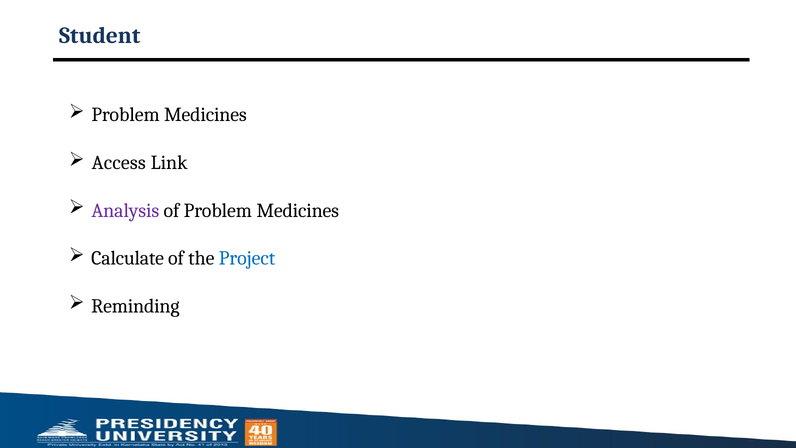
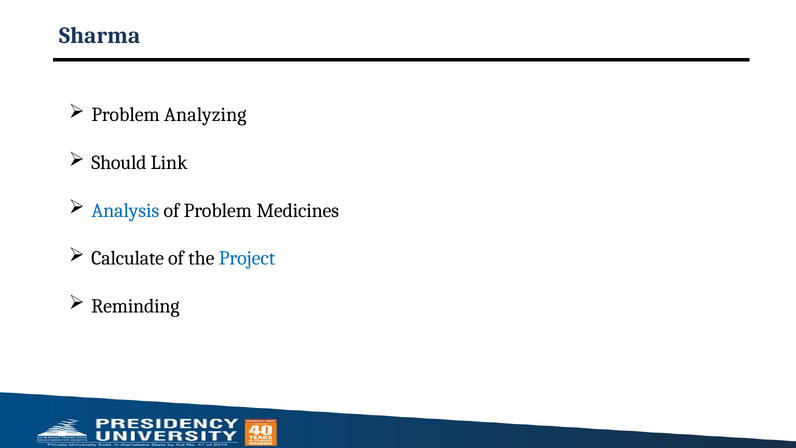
Student: Student -> Sharma (100, 35)
Medicines: Medicines -> Analyzing (205, 115)
Access: Access -> Should (119, 163)
Analysis colour: purple -> blue (125, 210)
